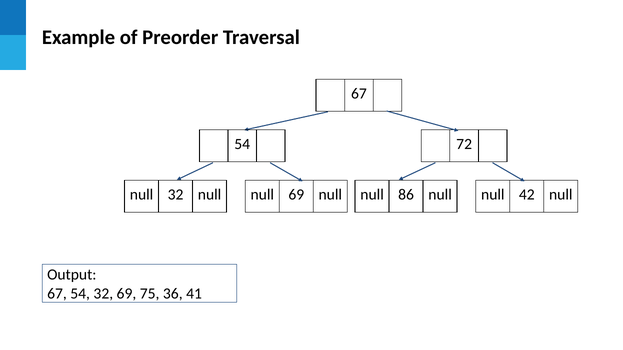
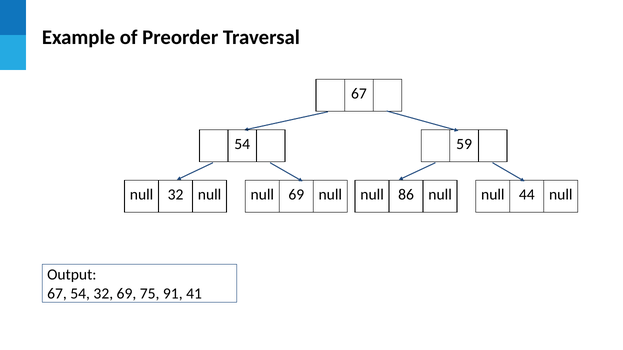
72: 72 -> 59 (464, 144)
42: 42 -> 44 (527, 195)
36: 36 -> 91 (173, 294)
